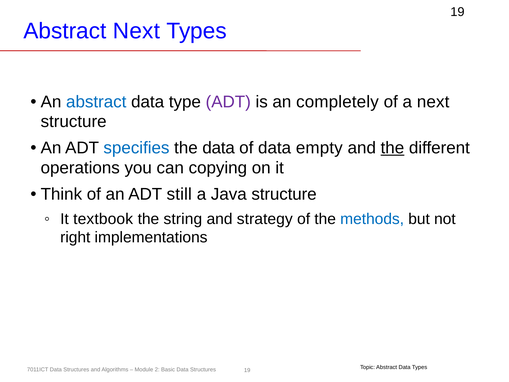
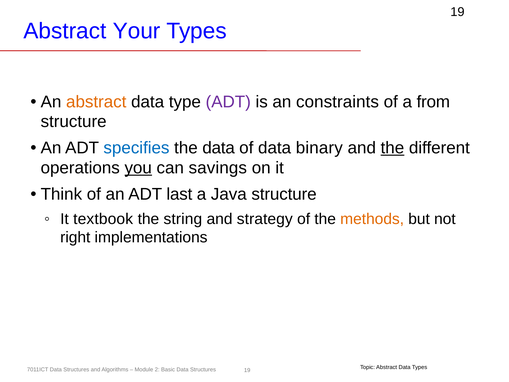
Abstract Next: Next -> Your (137, 31)
abstract colour: blue -> orange (96, 102)
completely: completely -> constraints (337, 102)
a next: next -> from (433, 102)
empty: empty -> binary (319, 148)
you underline: none -> present (138, 168)
copying: copying -> savings (218, 168)
still: still -> last (179, 194)
methods colour: blue -> orange (372, 219)
